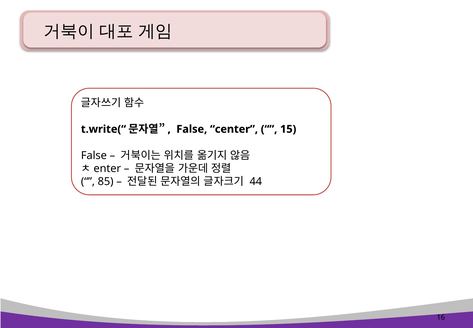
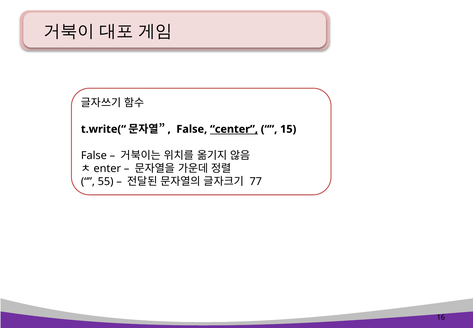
center underline: none -> present (234, 129)
85: 85 -> 55 (106, 181)
44: 44 -> 77 (256, 181)
